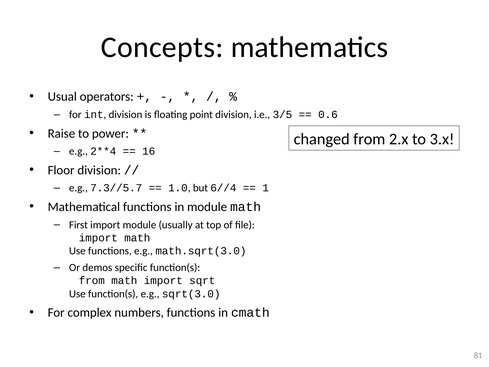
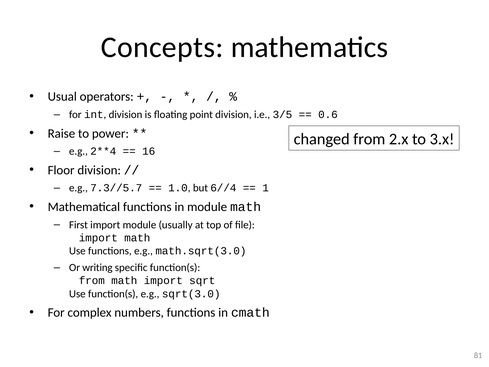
demos: demos -> writing (97, 268)
